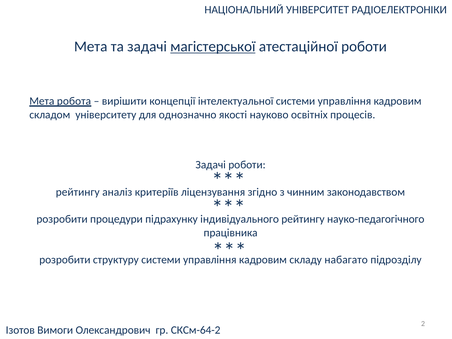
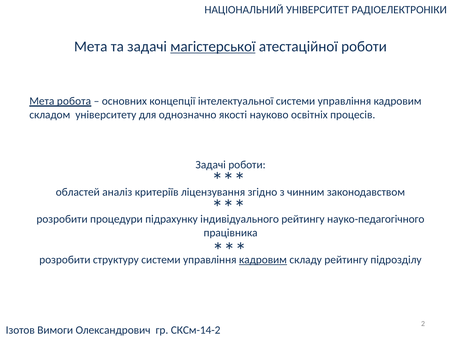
вирішити: вирішити -> основних (124, 101)
рейтингу: рейтингу -> областей (78, 192)
кадровим underline: none -> present (263, 260)
складу набагато: набагато -> рейтингу (346, 260)
СКСм-64-2: СКСм-64-2 -> СКСм-14-2 (196, 330)
